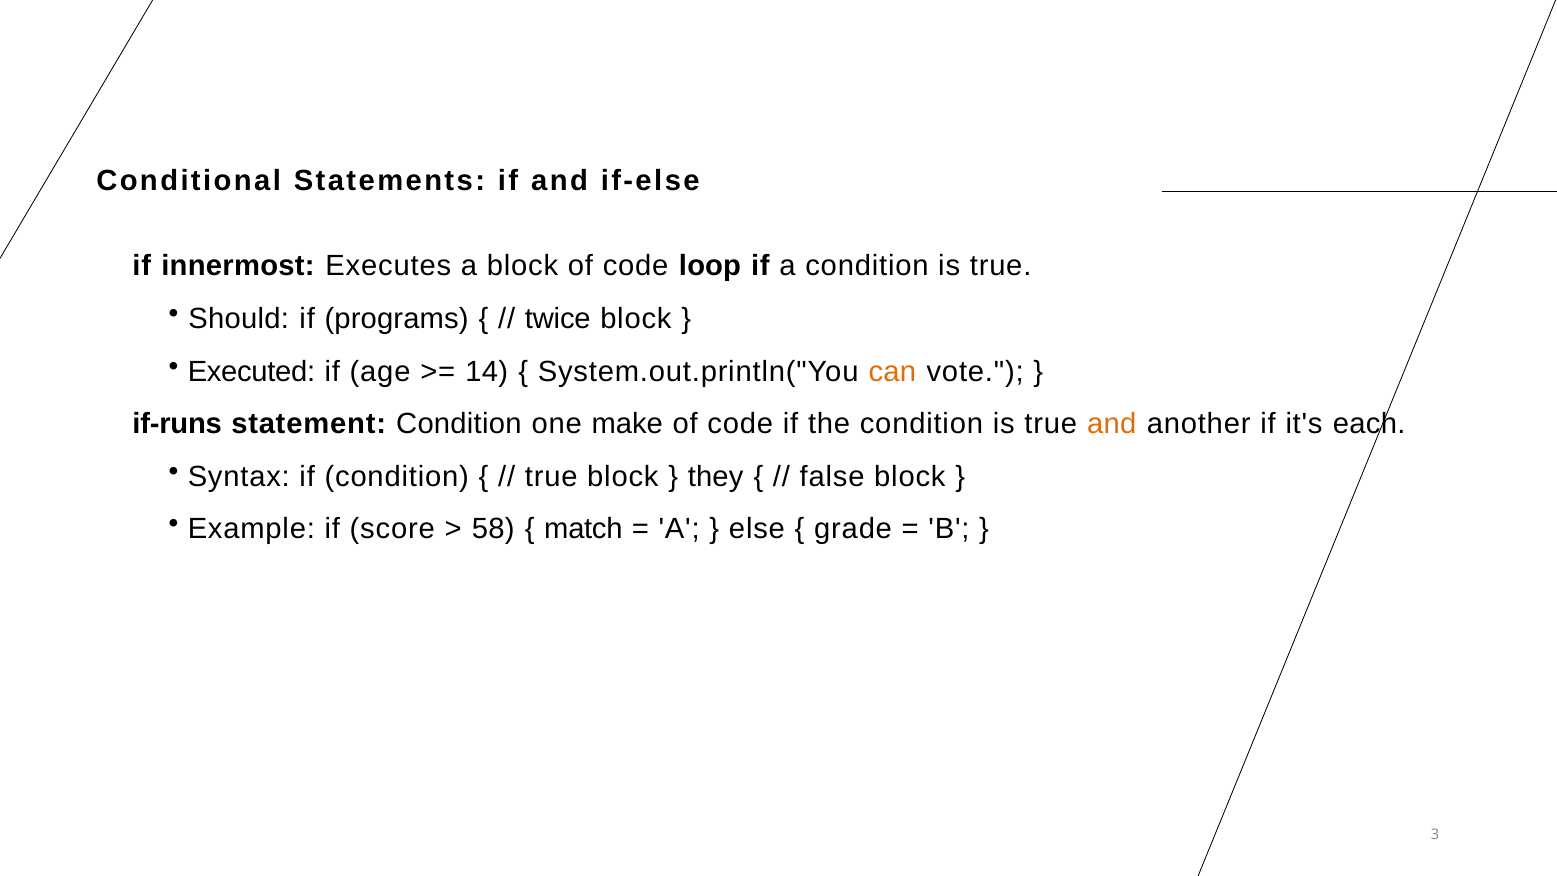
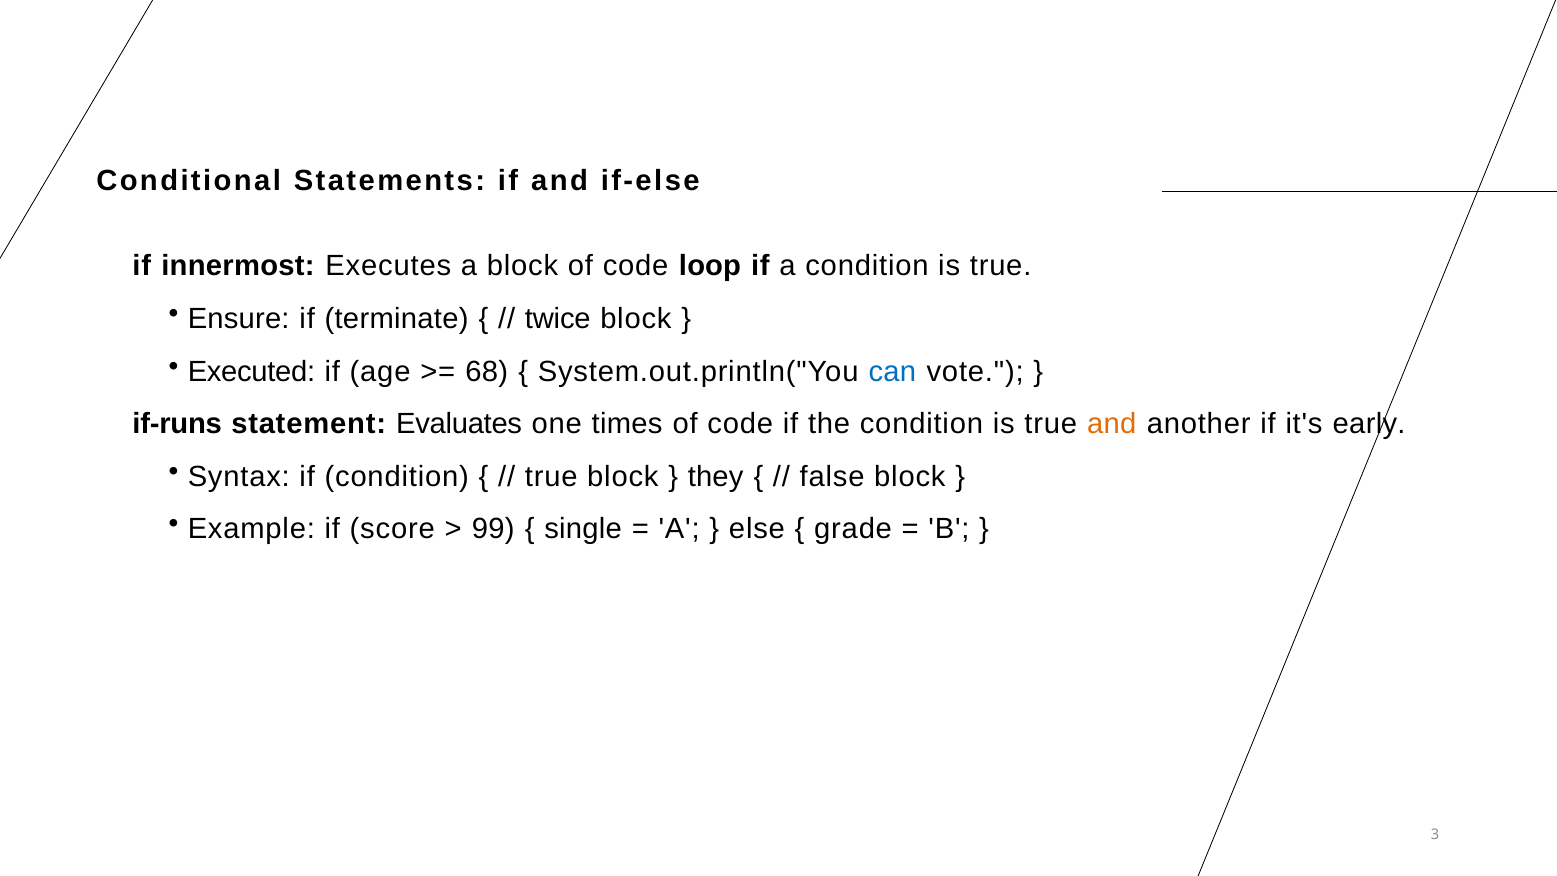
Should: Should -> Ensure (239, 319)
programs: programs -> terminate (397, 319)
14: 14 -> 68 (487, 371)
can colour: orange -> blue (892, 371)
statement Condition: Condition -> Evaluates (459, 424)
make: make -> times (627, 424)
each: each -> early (1369, 424)
58: 58 -> 99 (493, 529)
match: match -> single (583, 529)
